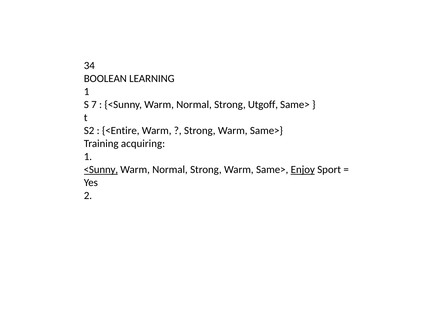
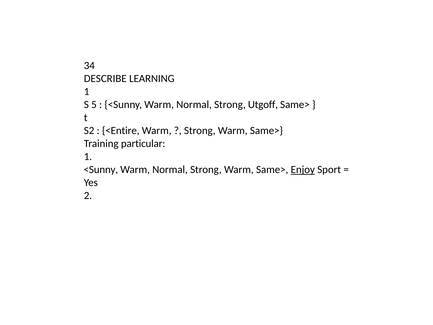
BOOLEAN: BOOLEAN -> DESCRIBE (105, 79)
7: 7 -> 5 (94, 105)
acquiring: acquiring -> particular (143, 144)
<Sunny underline: present -> none (101, 170)
